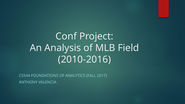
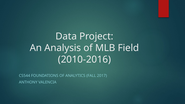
Conf: Conf -> Data (66, 36)
